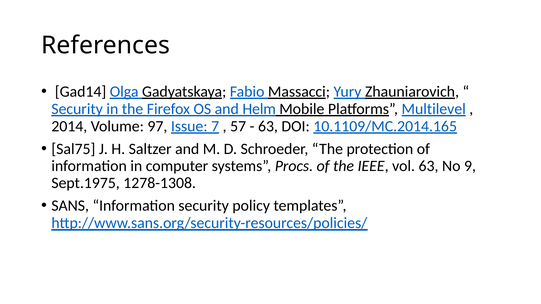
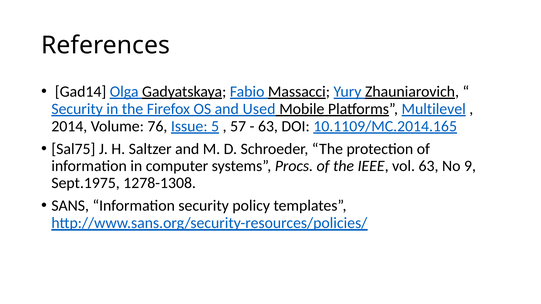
Helm: Helm -> Used (259, 109)
97: 97 -> 76 (157, 126)
7: 7 -> 5 (215, 126)
